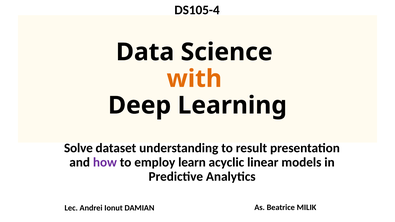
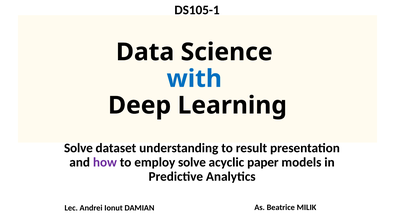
DS105-4: DS105-4 -> DS105-1 (197, 10)
with colour: orange -> blue (194, 79)
employ learn: learn -> solve (192, 162)
linear: linear -> paper (263, 162)
